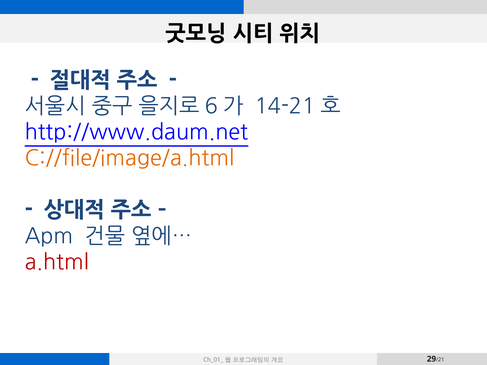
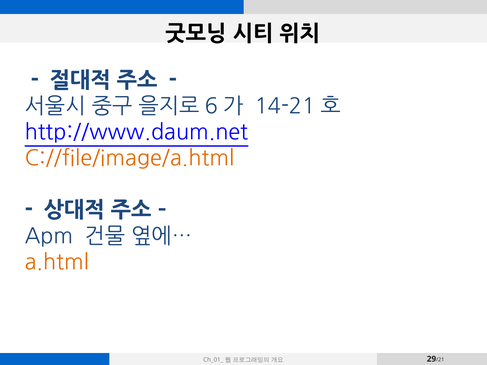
a.html colour: red -> orange (57, 262)
